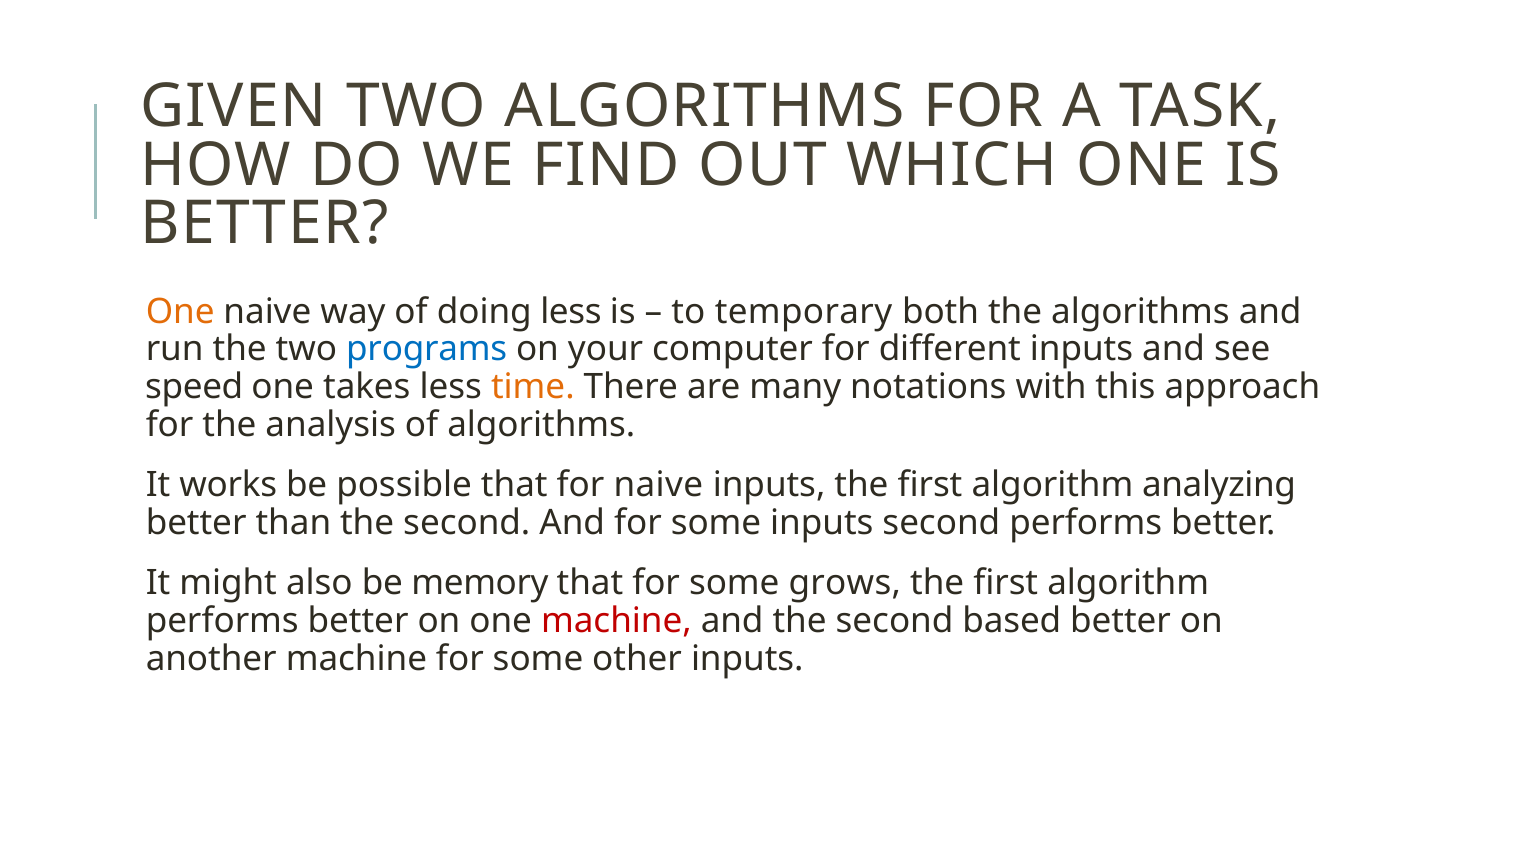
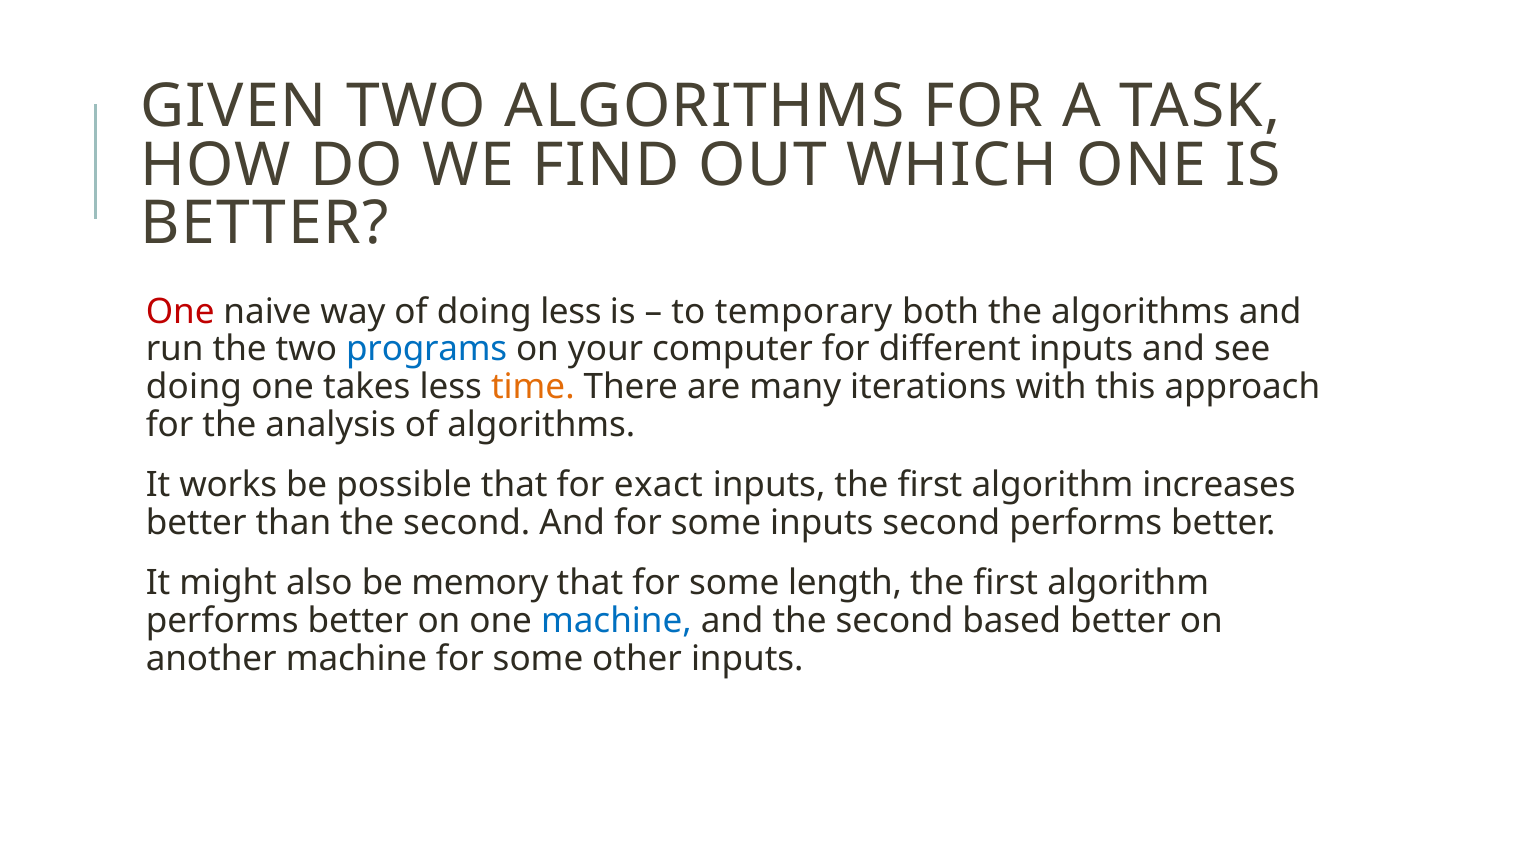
One colour: orange -> red (180, 312)
speed: speed -> doing (194, 387)
notations: notations -> iterations (928, 387)
for naive: naive -> exact (658, 485)
analyzing: analyzing -> increases (1219, 485)
grows: grows -> length (845, 583)
machine colour: red -> blue (616, 621)
